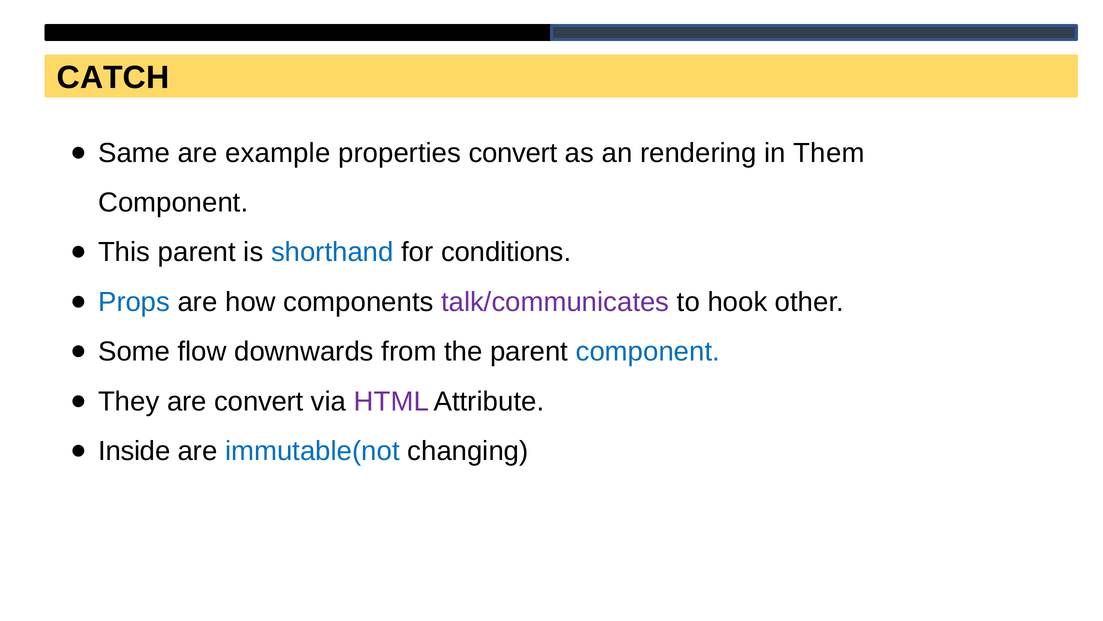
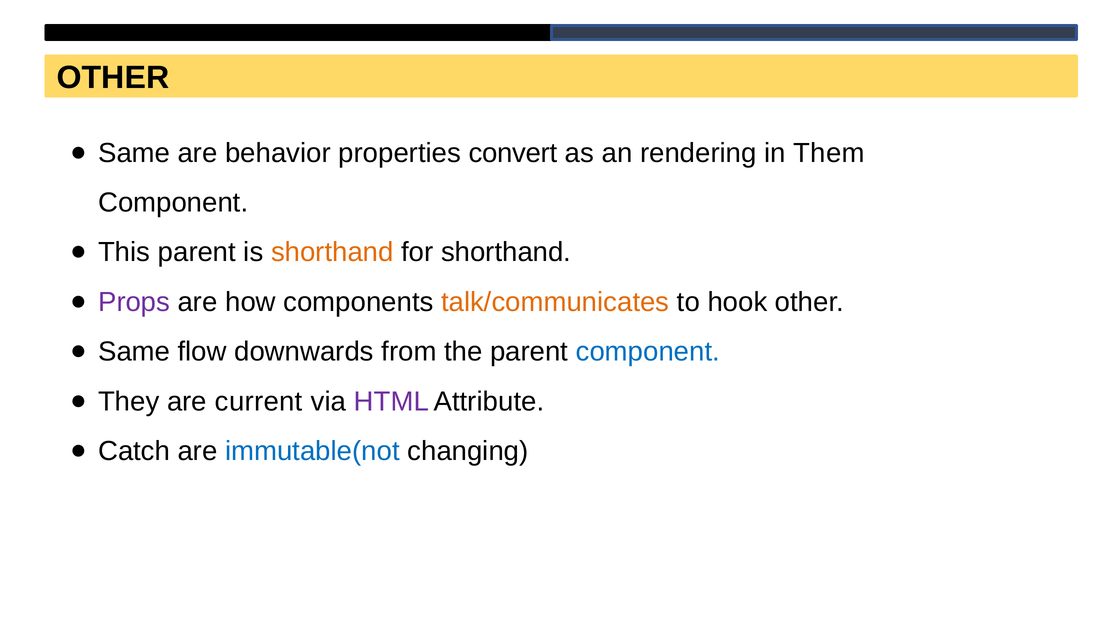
CATCH: CATCH -> OTHER (113, 77)
example: example -> behavior (278, 153)
shorthand colour: blue -> orange (332, 252)
for conditions: conditions -> shorthand (506, 252)
Props colour: blue -> purple (134, 302)
talk/communicates colour: purple -> orange (555, 302)
Some: Some -> Same (134, 351)
are convert: convert -> current (259, 401)
Inside: Inside -> Catch (134, 451)
